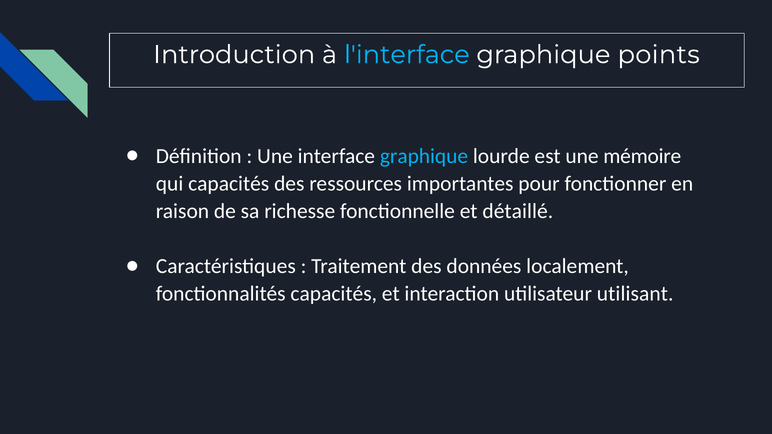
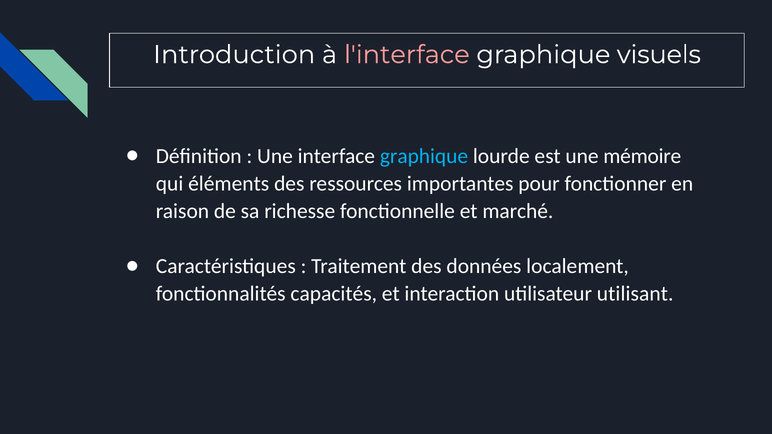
l'interface colour: light blue -> pink (407, 55)
points: points -> visuels (659, 55)
qui capacités: capacités -> éléments (229, 184)
détaillé: détaillé -> marché (518, 211)
